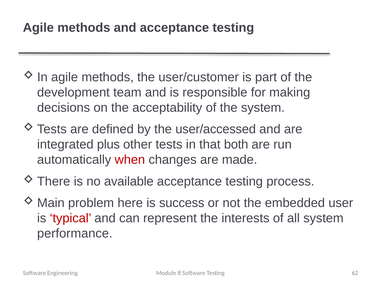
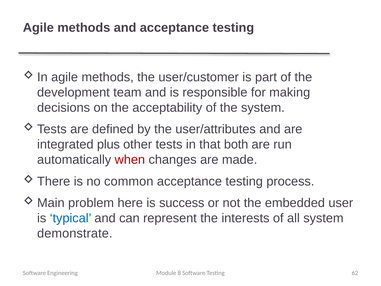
user/accessed: user/accessed -> user/attributes (216, 129)
available: available -> common (129, 181)
typical colour: red -> blue (71, 218)
performance: performance -> demonstrate (75, 233)
